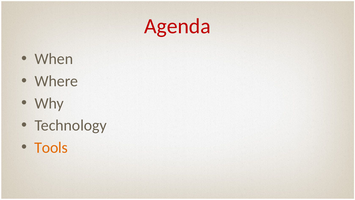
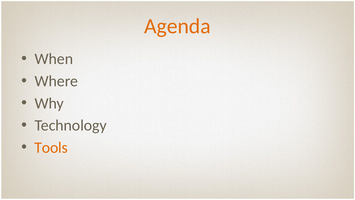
Agenda colour: red -> orange (177, 26)
